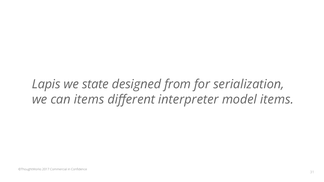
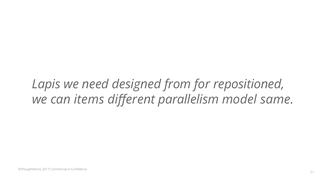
state: state -> need (95, 84)
serialization: serialization -> repositioned (249, 84)
interpreter: interpreter -> parallelism (188, 100)
model items: items -> same (277, 100)
